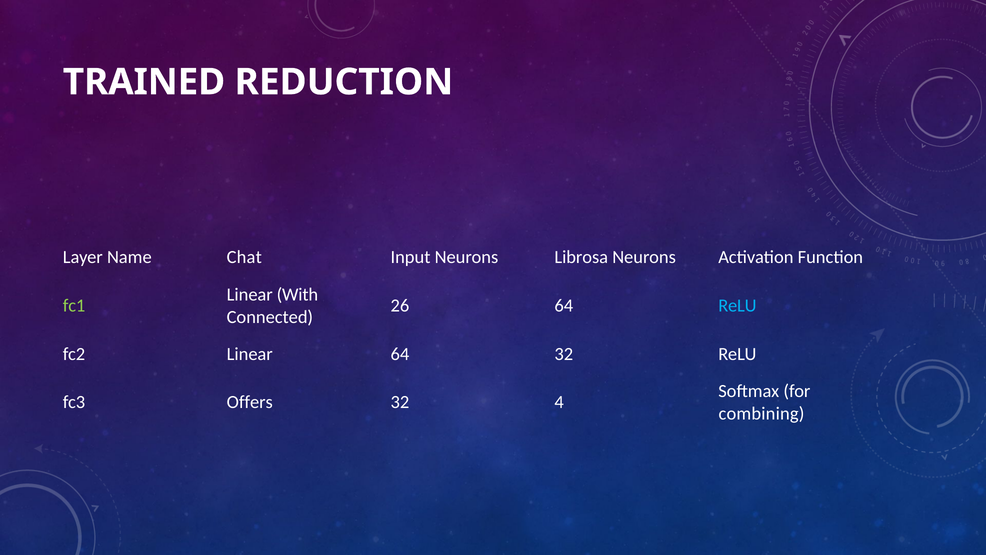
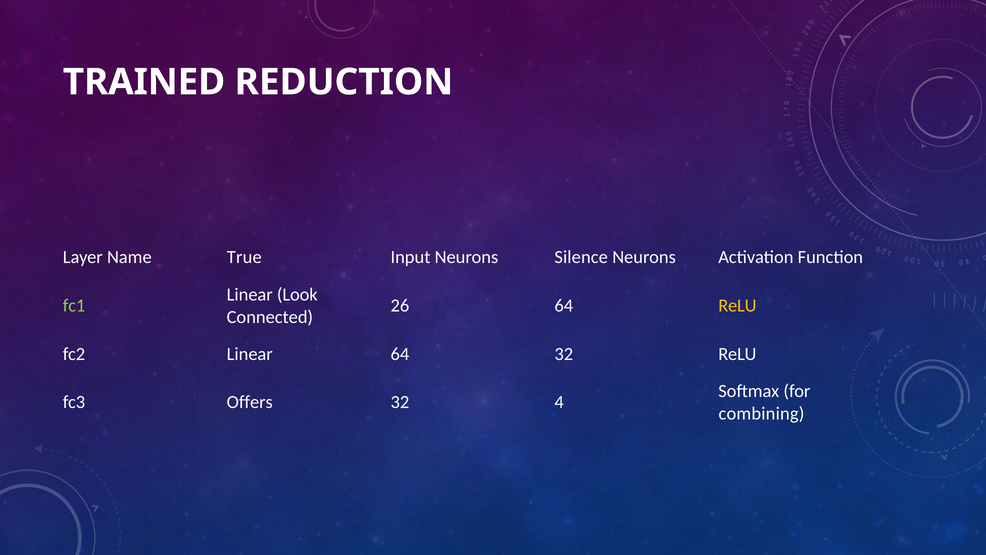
Chat: Chat -> True (244, 257)
Librosa: Librosa -> Silence (581, 257)
With: With -> Look (297, 294)
ReLU colour: light blue -> yellow (737, 305)
